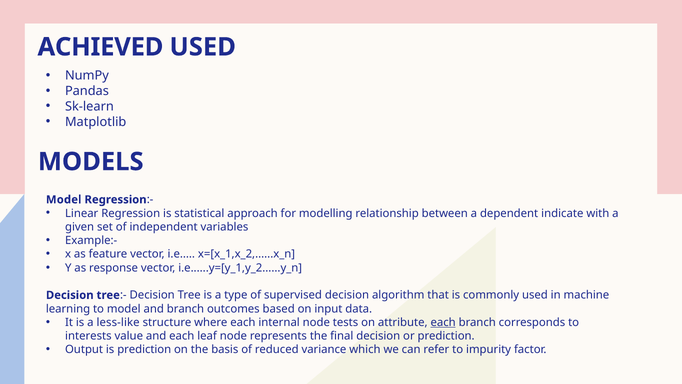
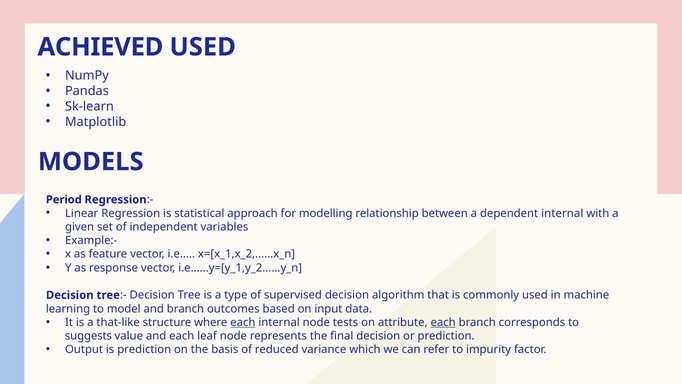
Model: Model -> Period (64, 199)
dependent indicate: indicate -> internal (562, 213)
less-like: less-like -> that-like (118, 322)
each underline: none -> present (243, 322)
interests: interests -> suggests (88, 336)
